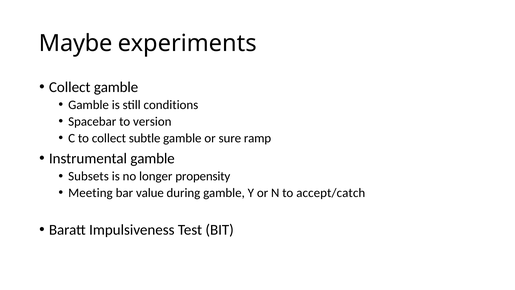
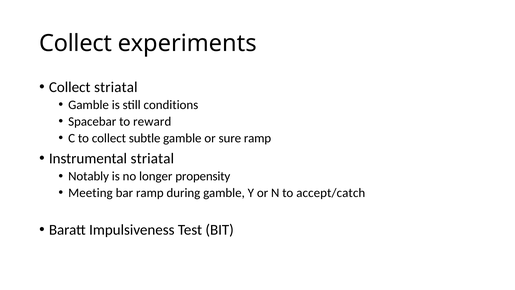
Maybe: Maybe -> Collect (76, 43)
Collect gamble: gamble -> striatal (116, 87)
version: version -> reward (152, 121)
Instrumental gamble: gamble -> striatal (152, 158)
Subsets: Subsets -> Notably (89, 176)
bar value: value -> ramp (150, 193)
